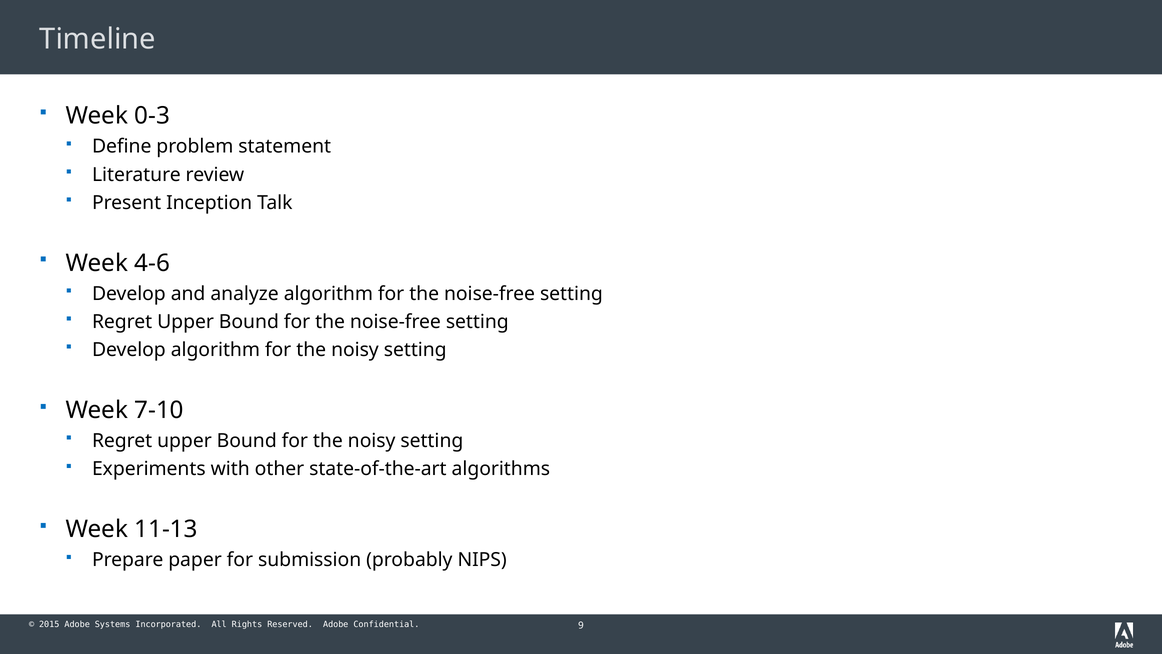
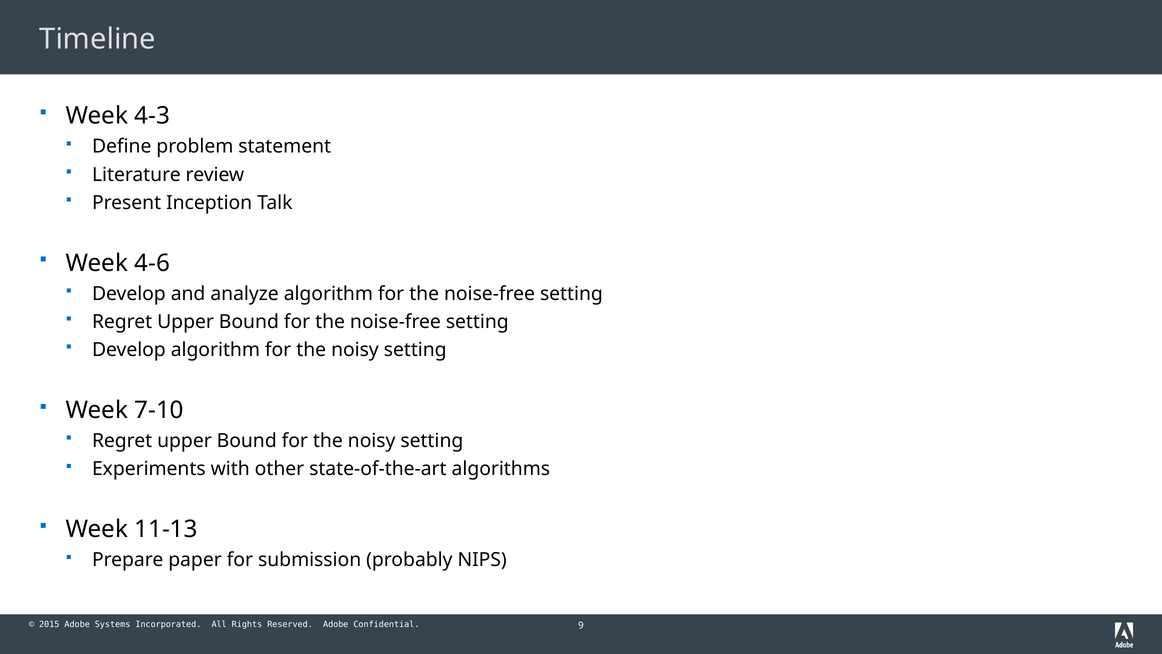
0-3: 0-3 -> 4-3 (152, 116)
